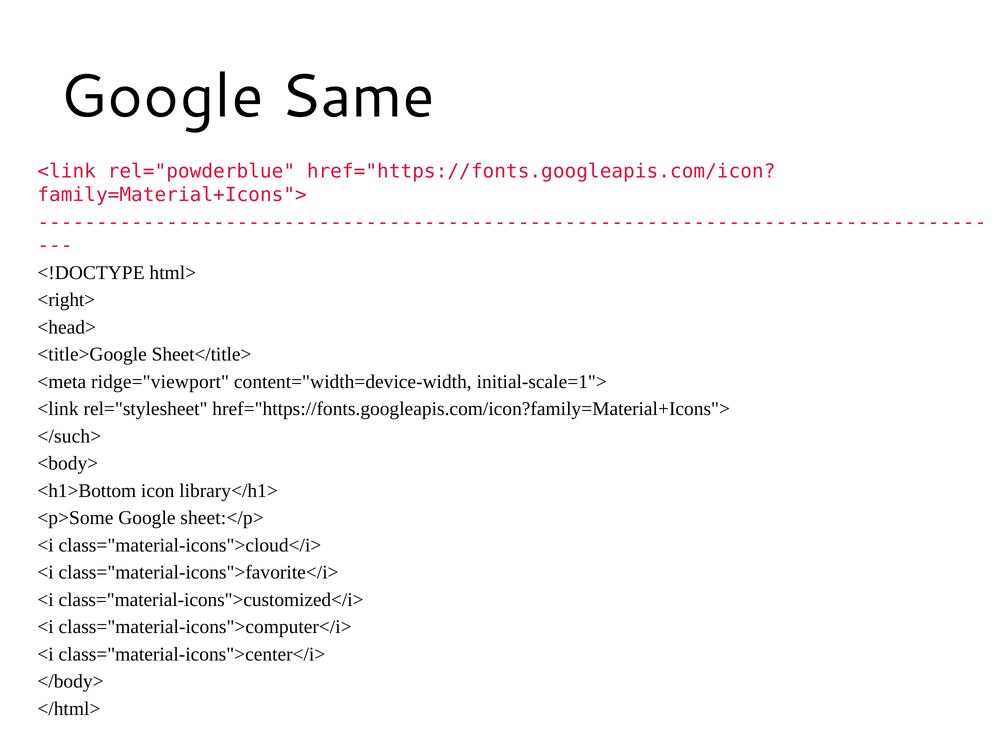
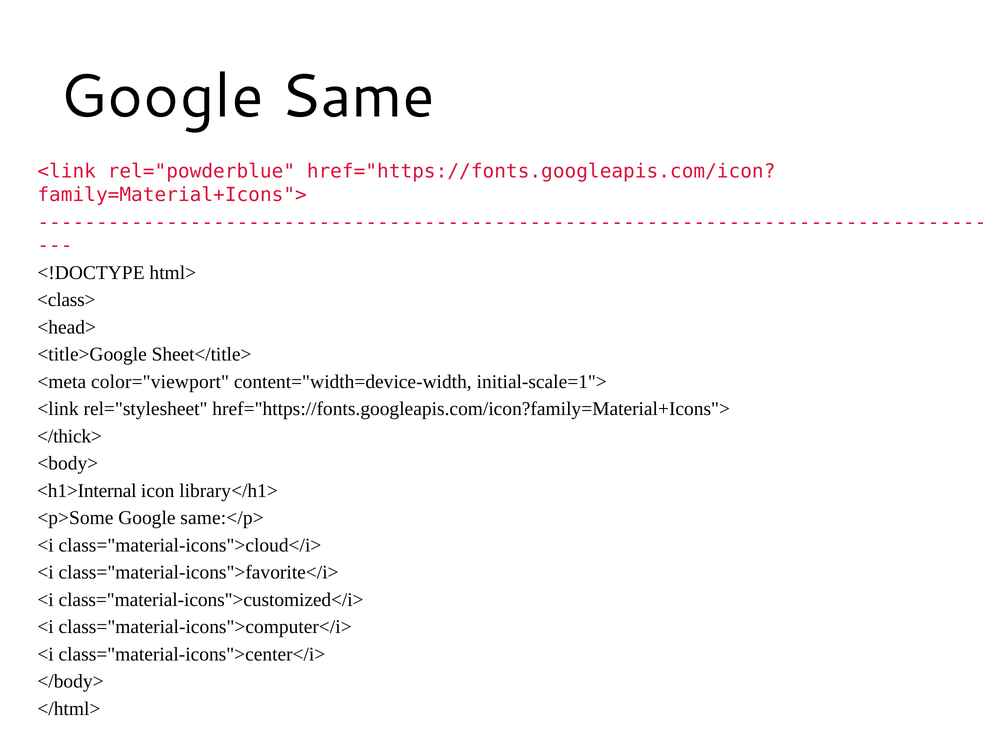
<right>: <right> -> <class> (66, 300)
ridge="viewport: ridge="viewport -> color="viewport (160, 381)
</such>: </such> -> </thick> (70, 436)
<h1>Bottom: <h1>Bottom -> <h1>Internal (87, 490)
sheet:</p>: sheet:</p> -> same:</p> (222, 517)
